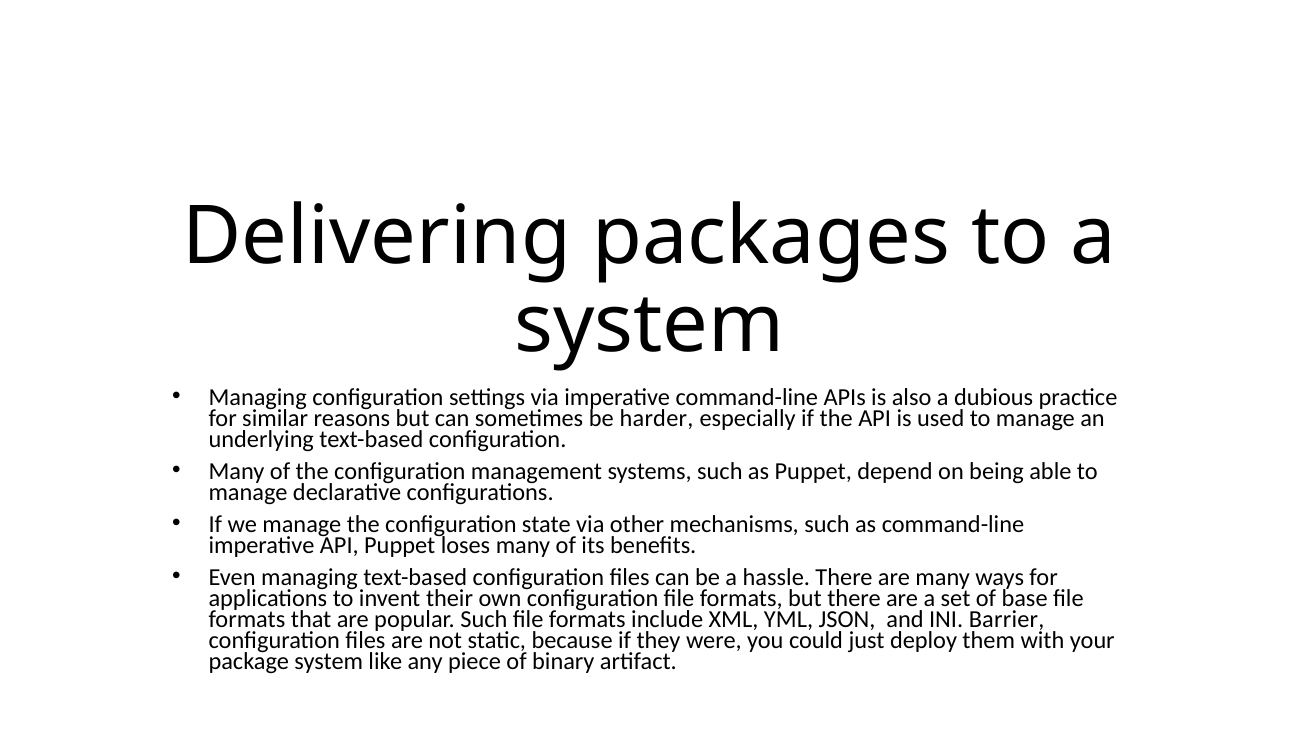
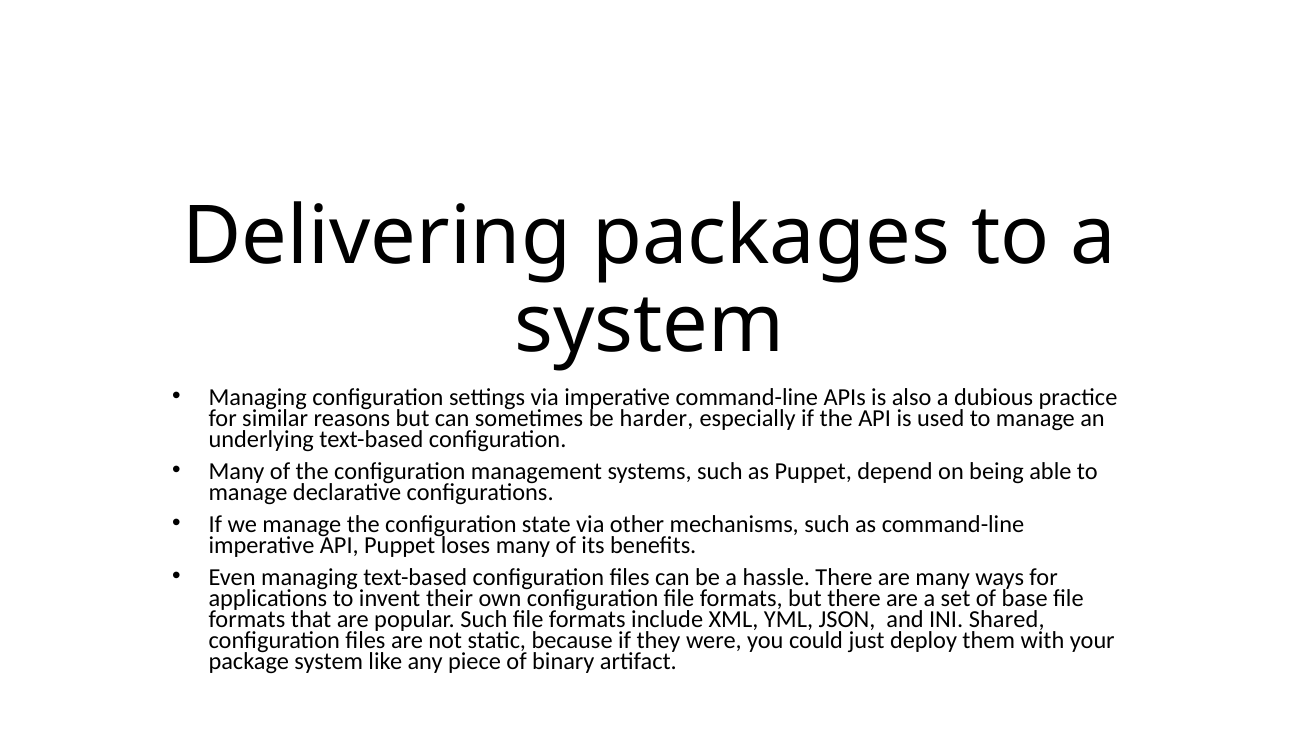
Barrier: Barrier -> Shared (1007, 619)
